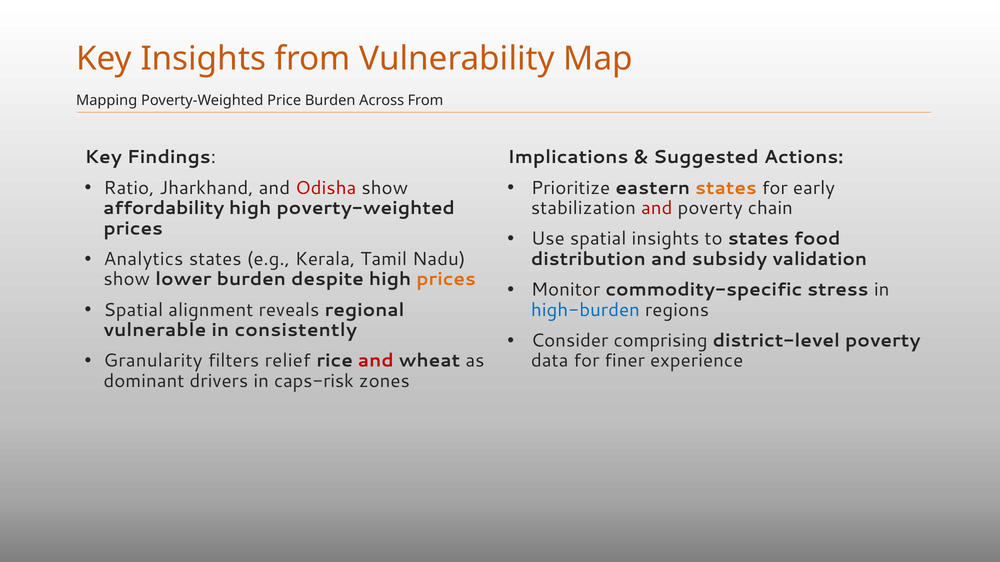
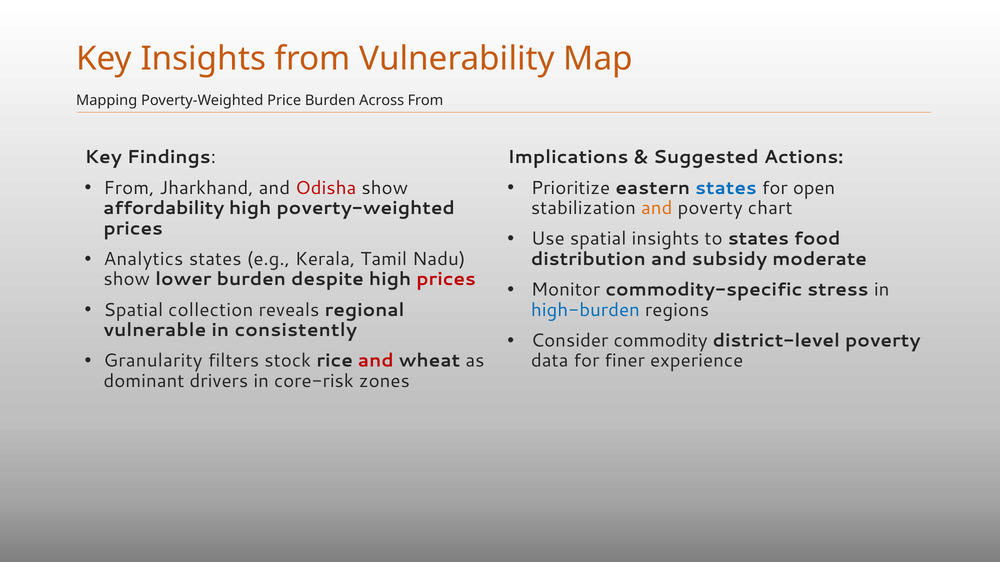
Ratio: Ratio -> From (129, 188)
states colour: orange -> blue (726, 188)
early: early -> open (814, 188)
and colour: red -> orange (657, 208)
chain: chain -> chart (770, 208)
validation: validation -> moderate (820, 259)
prices colour: orange -> red (446, 280)
alignment: alignment -> collection (211, 310)
comprising: comprising -> commodity (661, 341)
relief: relief -> stock (288, 361)
caps-risk: caps-risk -> core-risk (314, 381)
